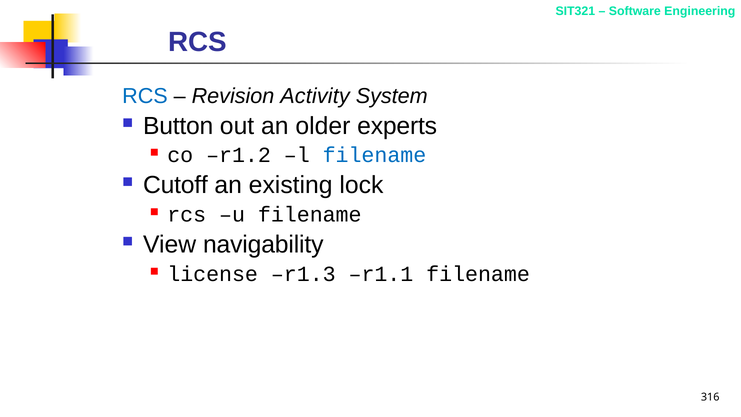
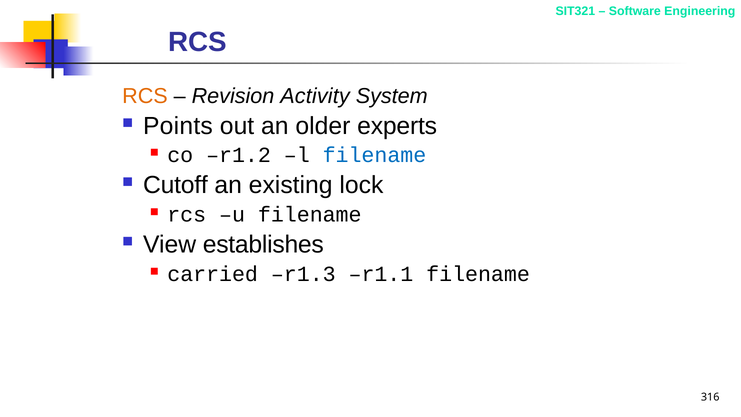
RCS colour: blue -> orange (145, 96)
Button: Button -> Points (178, 126)
navigability: navigability -> establishes (263, 244)
license: license -> carried (213, 274)
